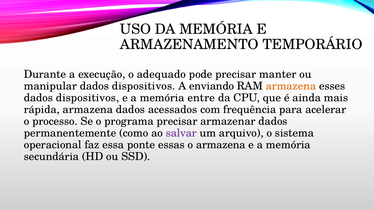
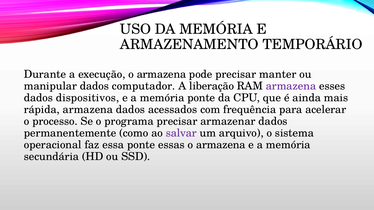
execução o adequado: adequado -> armazena (161, 75)
manipular dados dispositivos: dispositivos -> computador (144, 86)
enviando: enviando -> liberação (212, 86)
armazena colour: orange -> purple (291, 86)
memória entre: entre -> ponte (201, 98)
